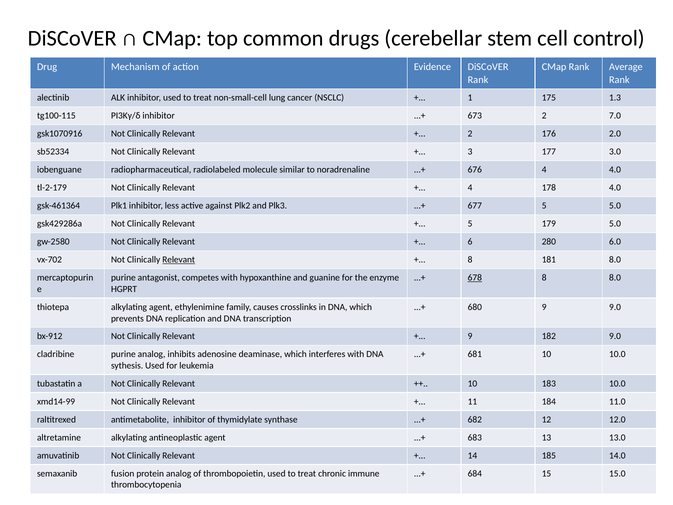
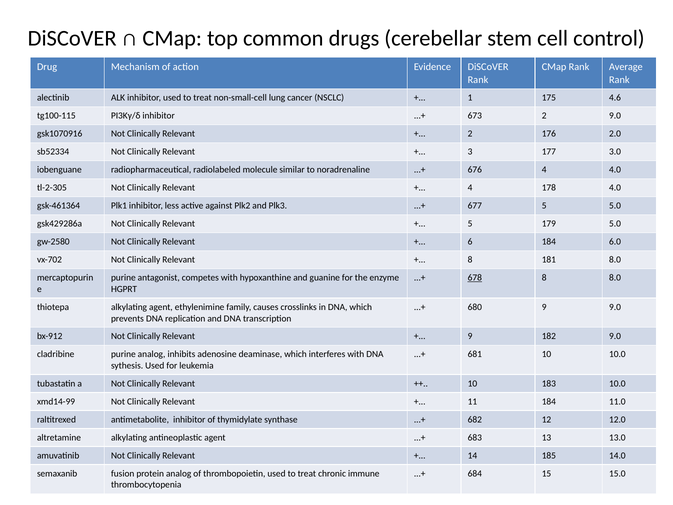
1.3: 1.3 -> 4.6 (615, 98)
2 7.0: 7.0 -> 9.0 (615, 116)
tl-2-179: tl-2-179 -> tl-2-305 (52, 188)
6 280: 280 -> 184 (549, 242)
Relevant underline: present -> none (179, 260)
